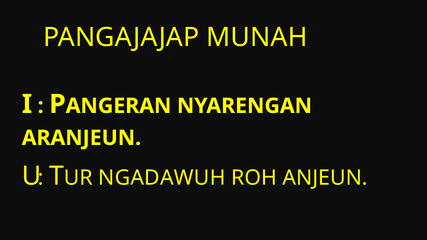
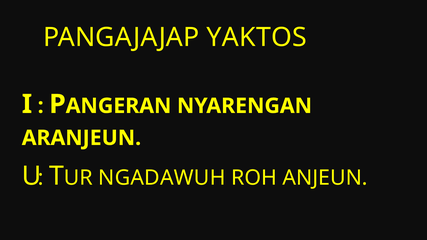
MUNAH: MUNAH -> YAKTOS (257, 38)
